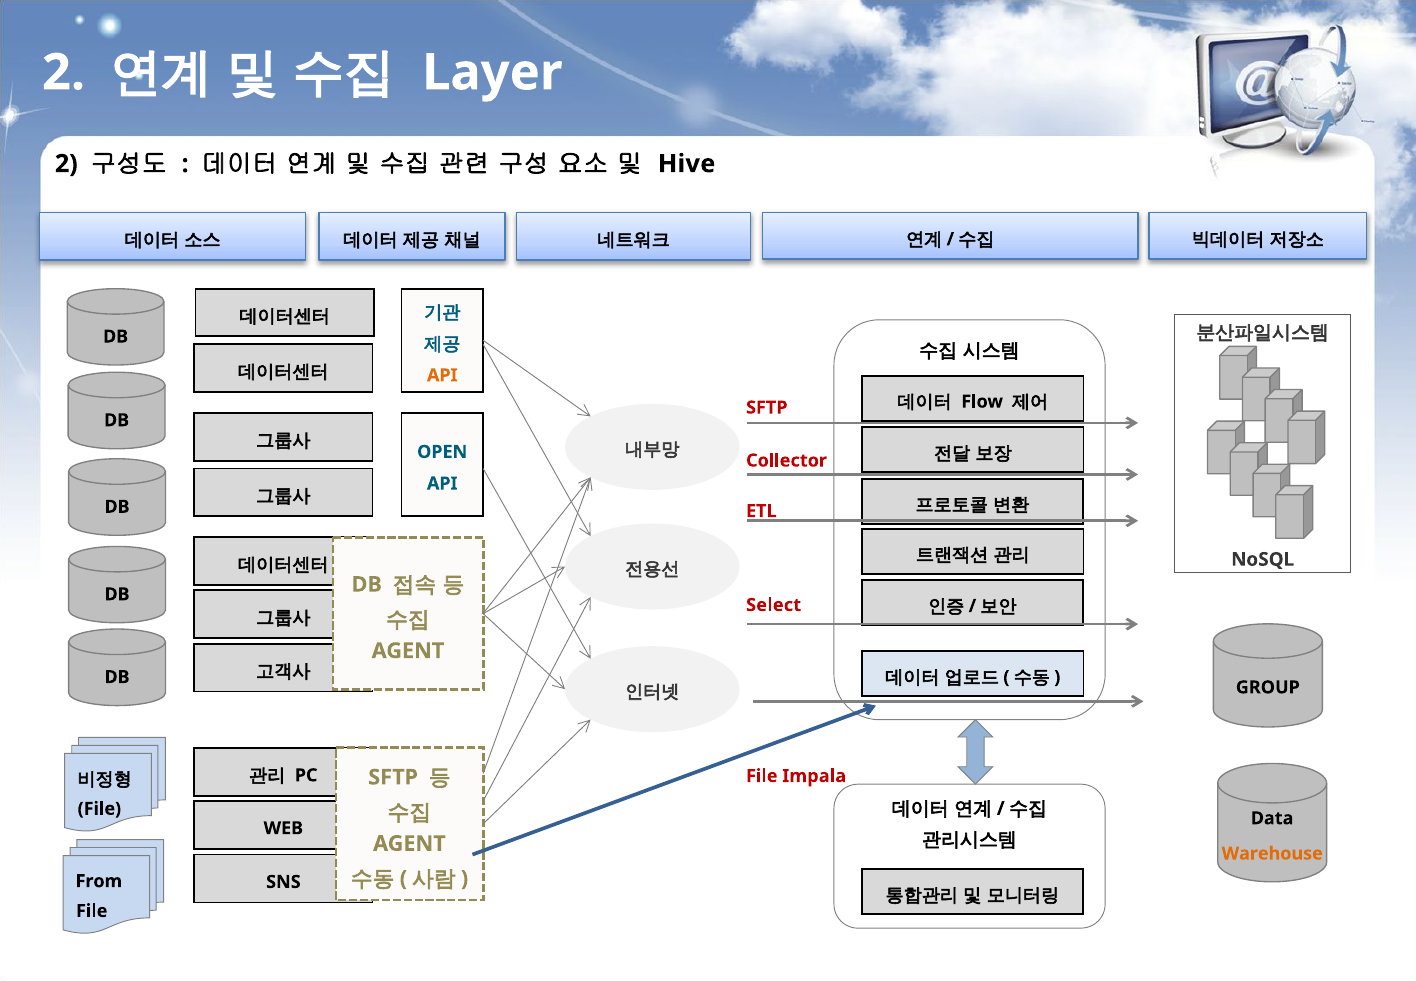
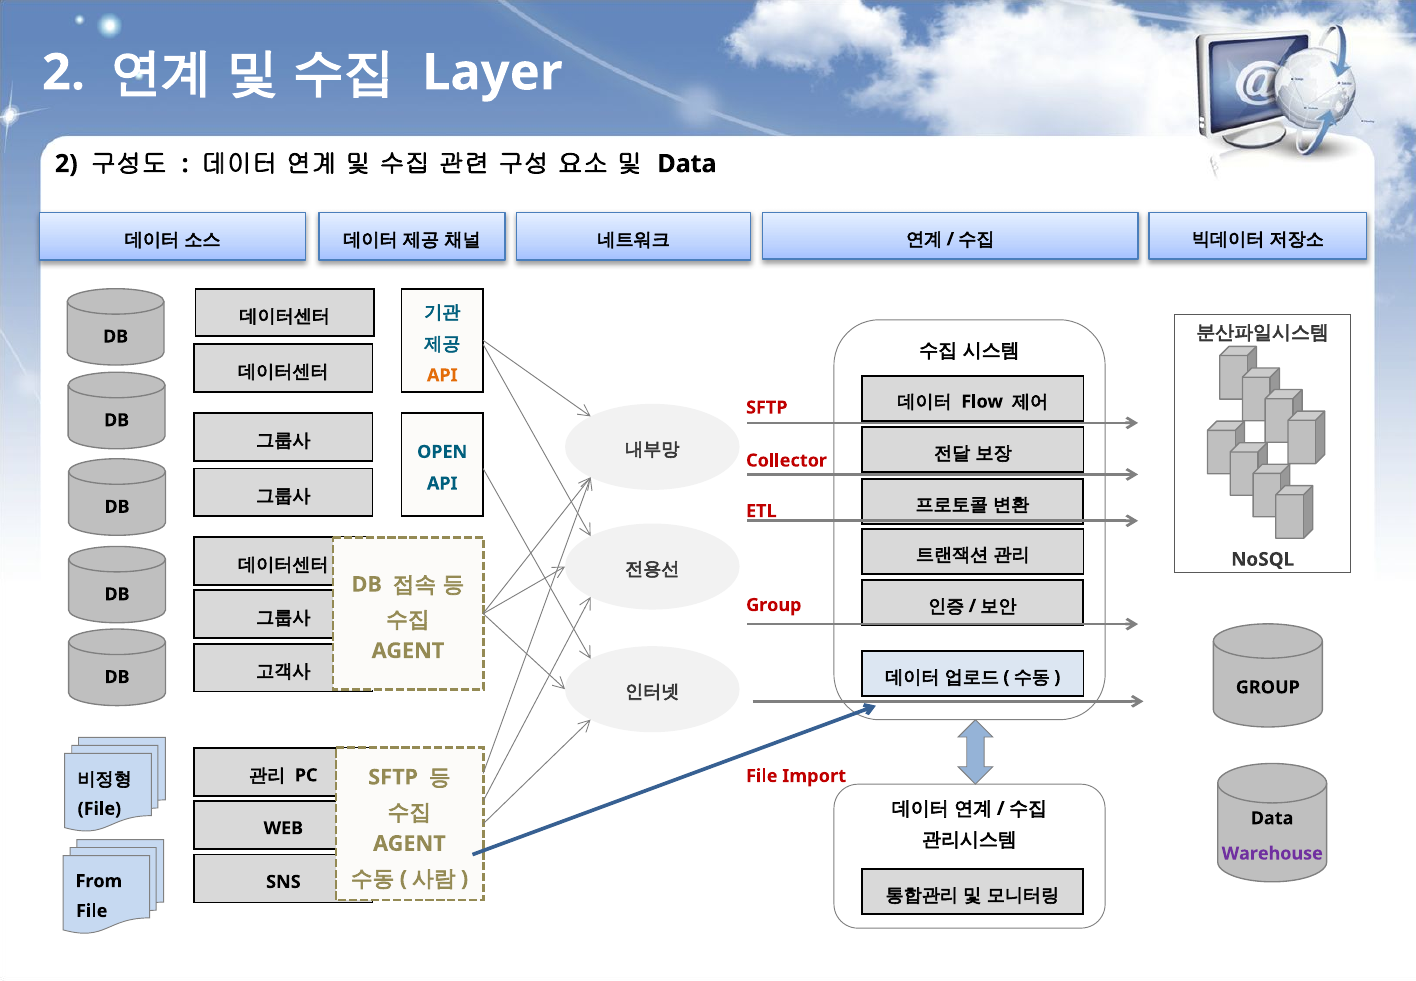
Hive: Hive -> Data (687, 164)
Select: Select -> Group (774, 605)
Impala: Impala -> Import (814, 775)
Warehouse colour: orange -> purple (1272, 853)
